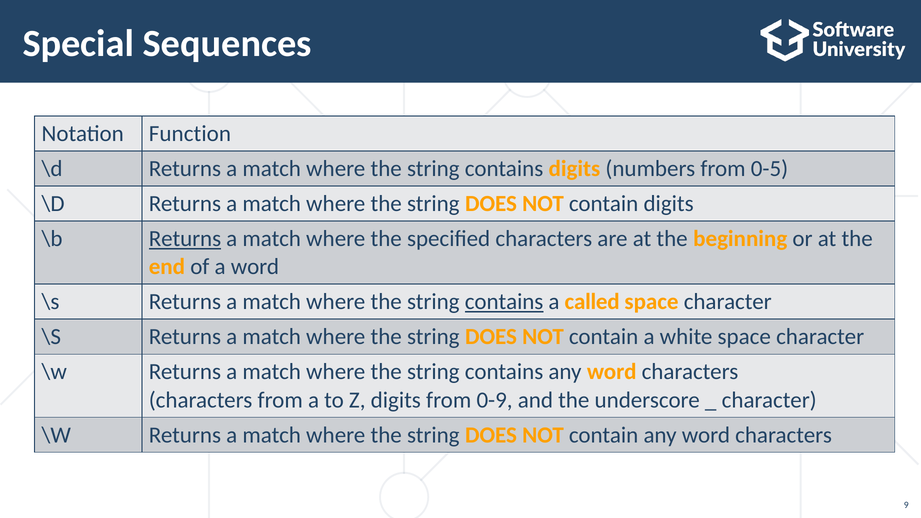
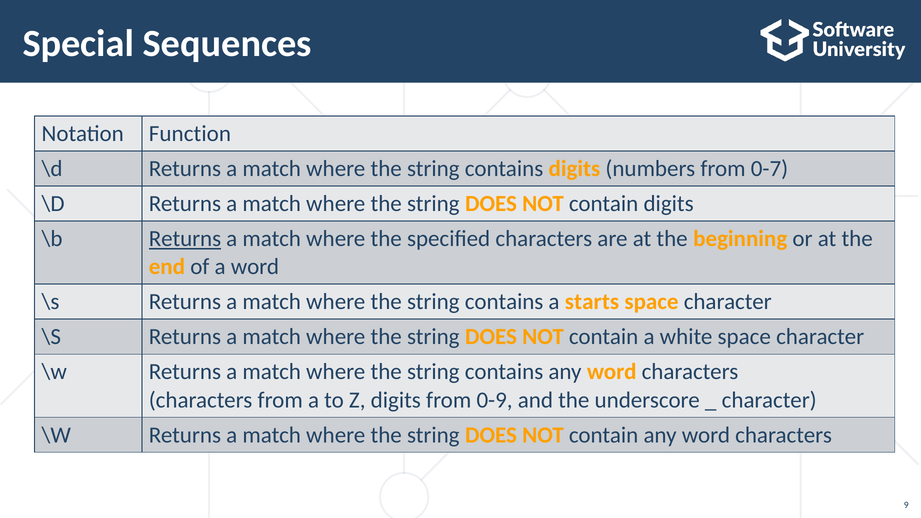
0-5: 0-5 -> 0-7 (770, 169)
contains underline: present -> none (504, 302)
called: called -> starts (592, 302)
